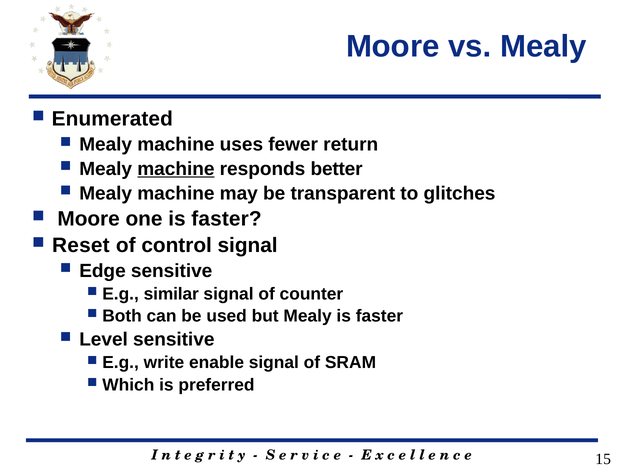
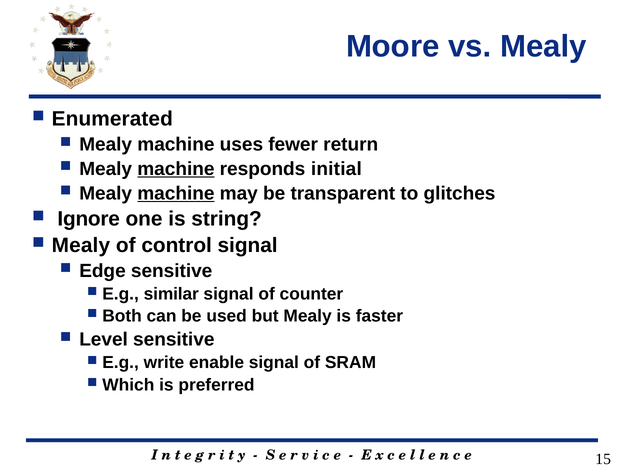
better: better -> initial (336, 169)
machine underline: none -> present (176, 193)
Moore: Moore -> Ignore (89, 219)
one is faster: faster -> string (227, 219)
Reset: Reset -> Mealy (81, 246)
